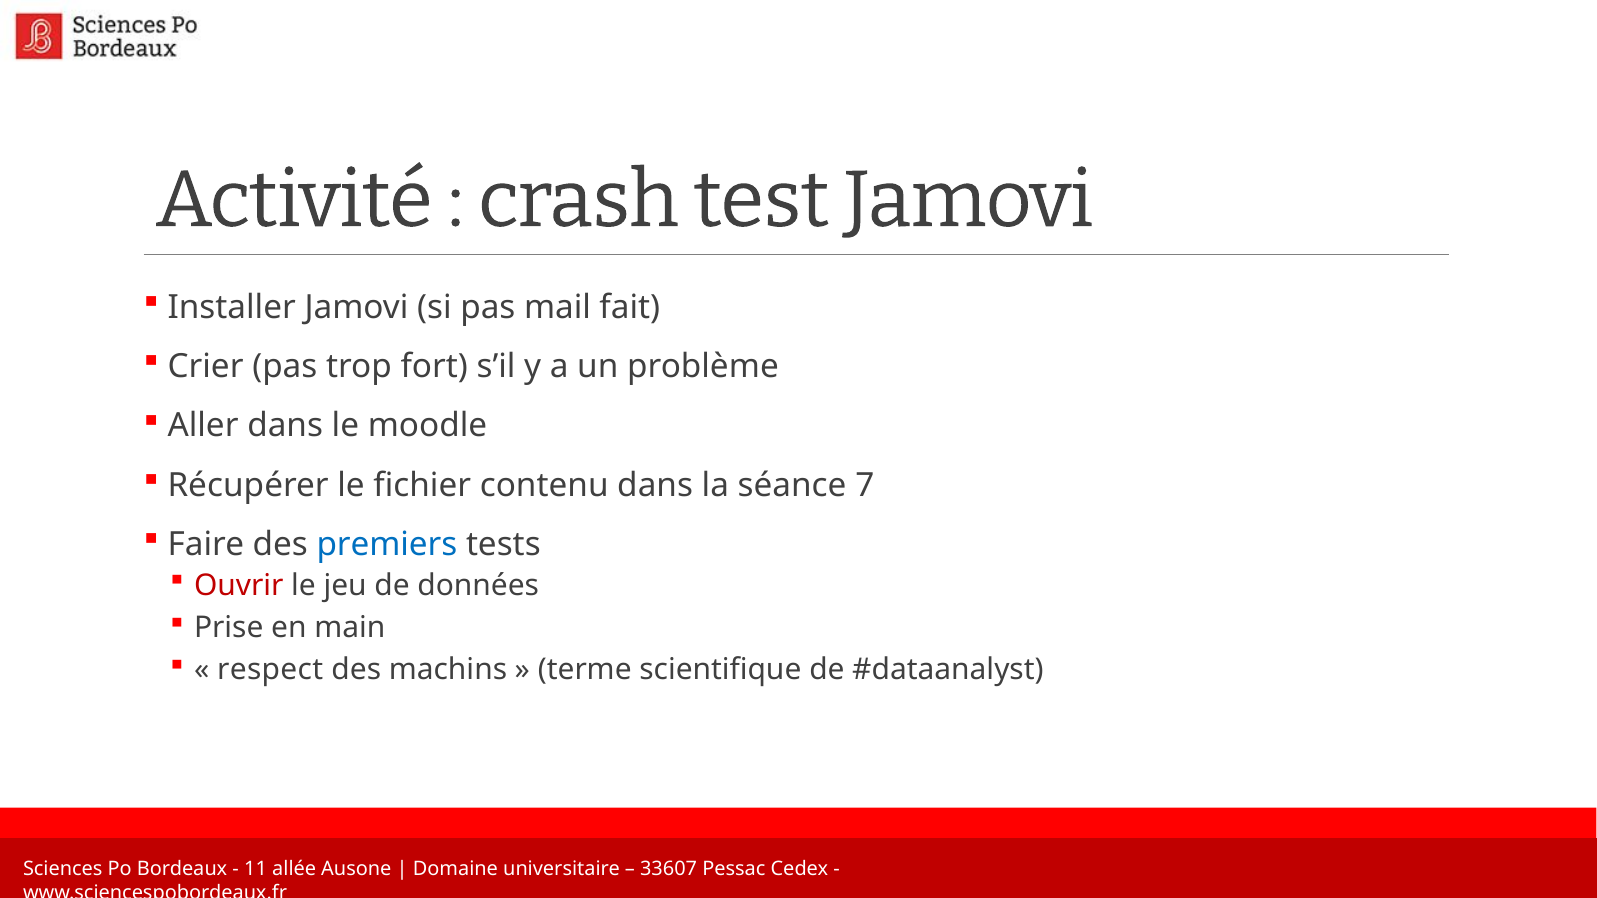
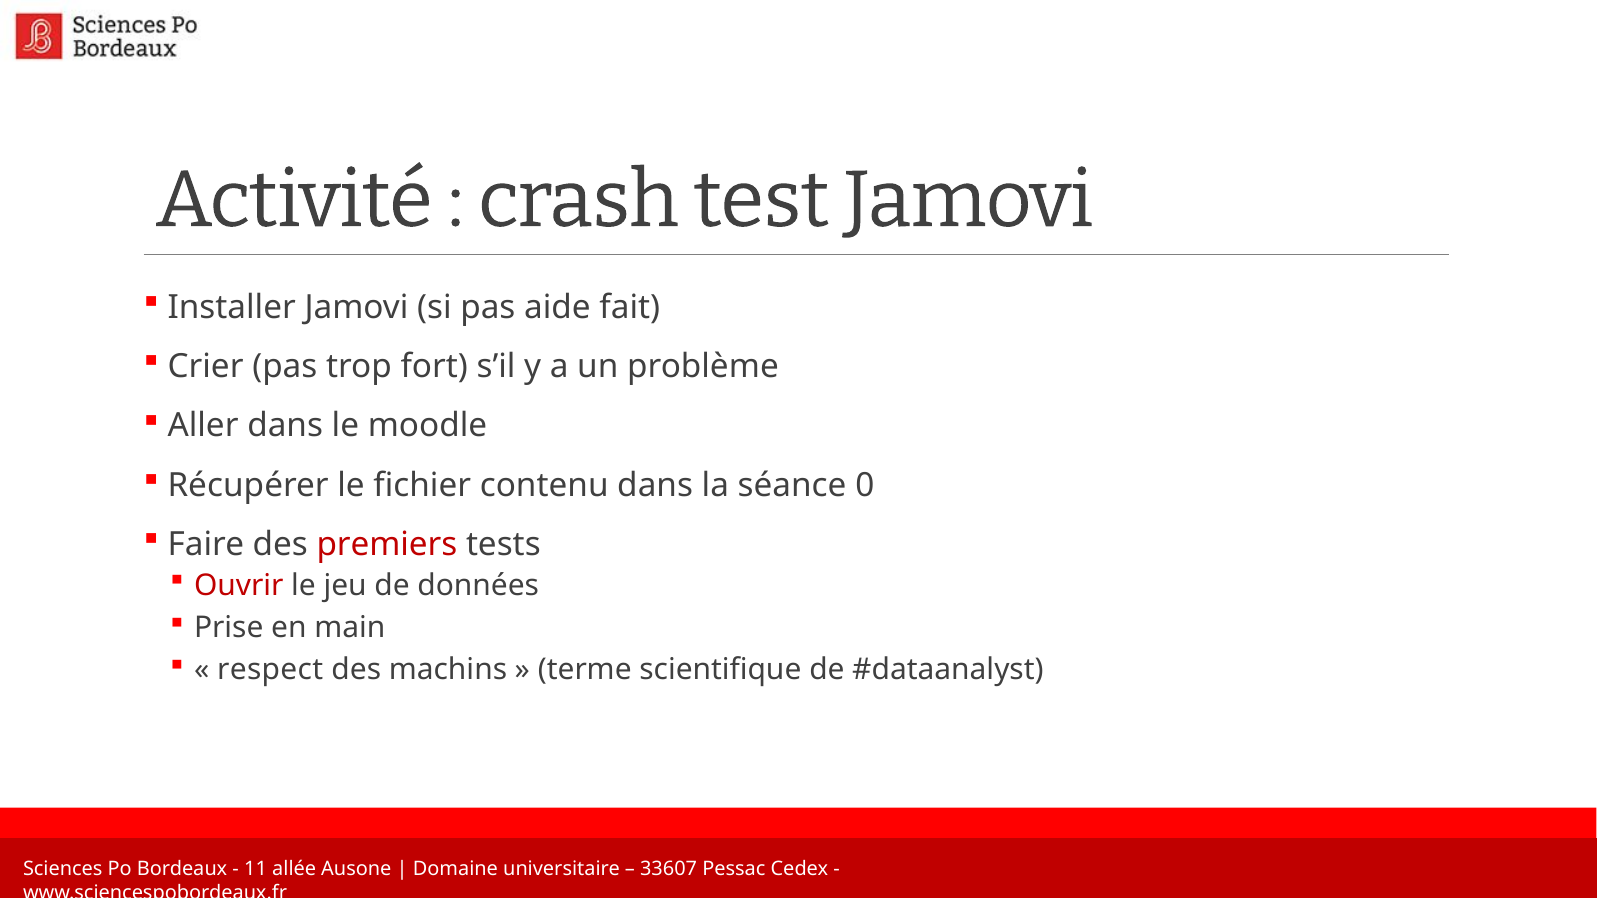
mail: mail -> aide (557, 308)
7: 7 -> 0 (865, 485)
premiers colour: blue -> red (387, 545)
